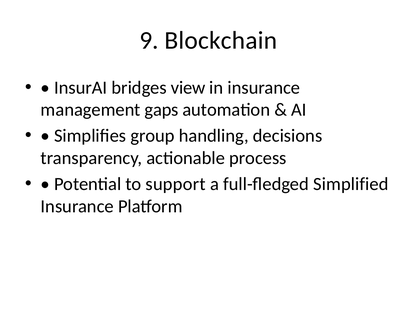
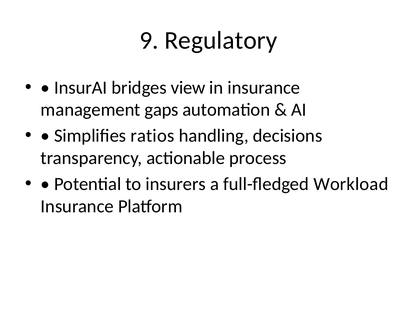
Blockchain: Blockchain -> Regulatory (221, 40)
group: group -> ratios (152, 136)
support: support -> insurers (176, 184)
Simplified: Simplified -> Workload (351, 184)
